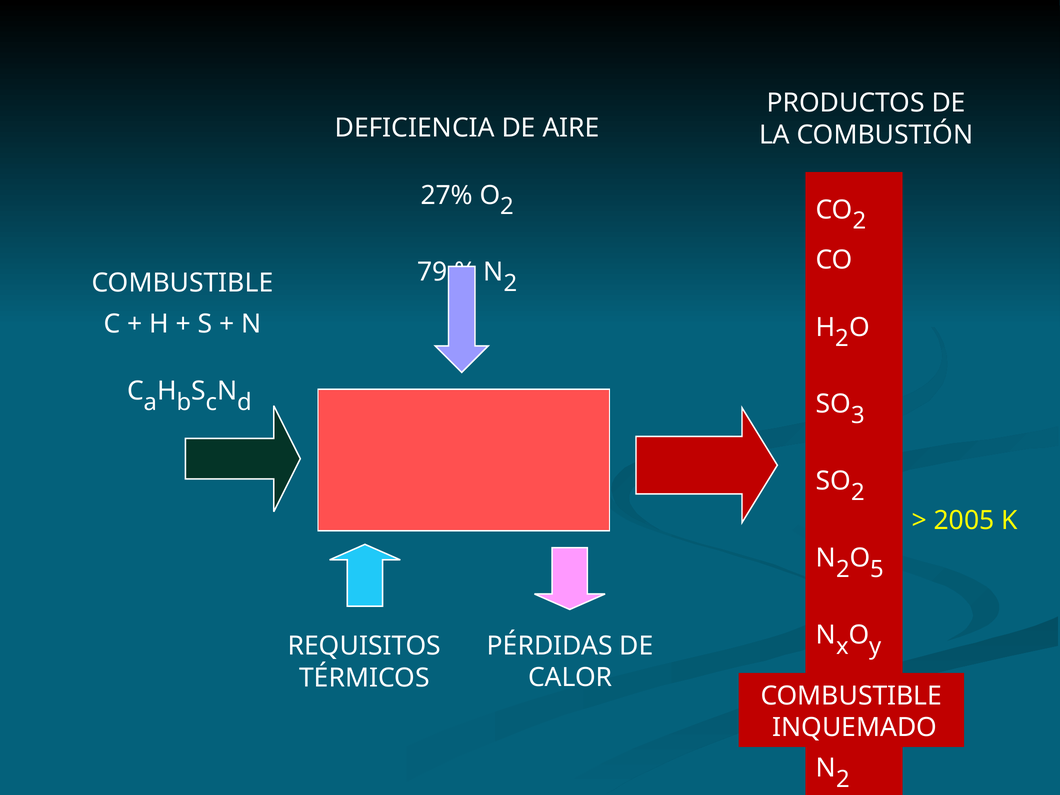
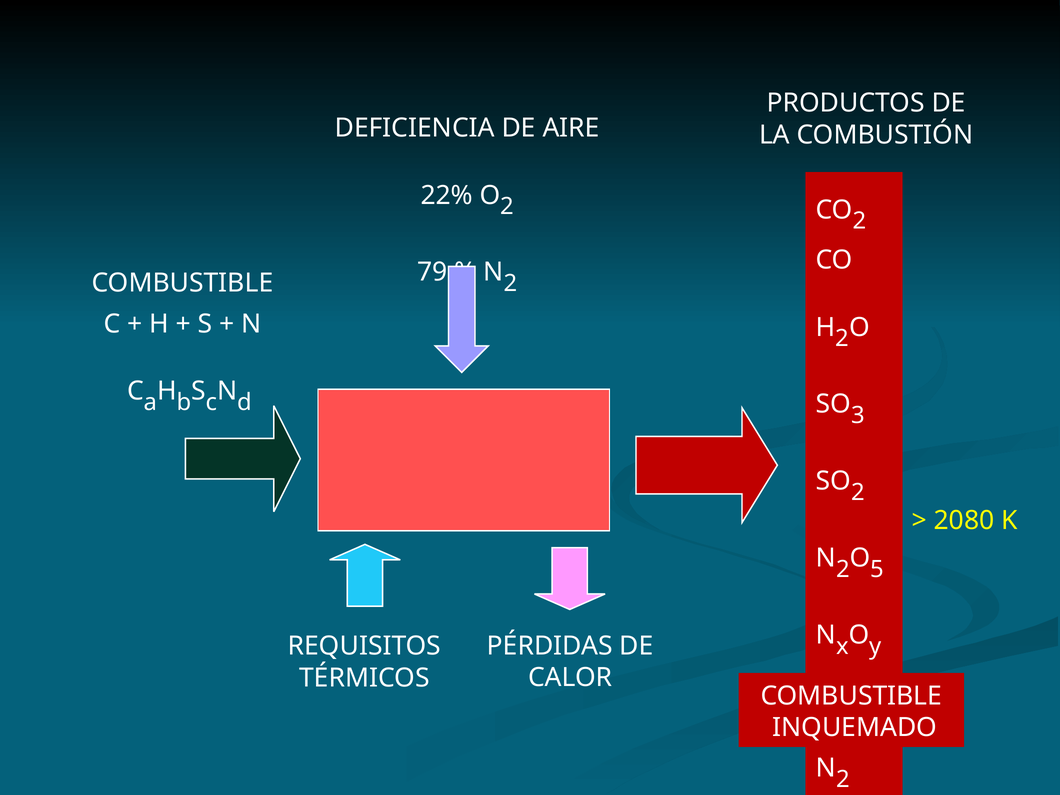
27%: 27% -> 22% (447, 195)
2005: 2005 -> 2080 (964, 521)
